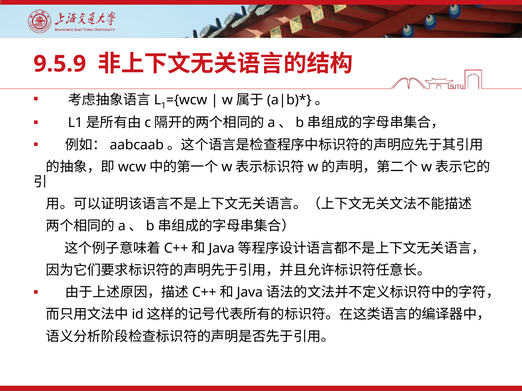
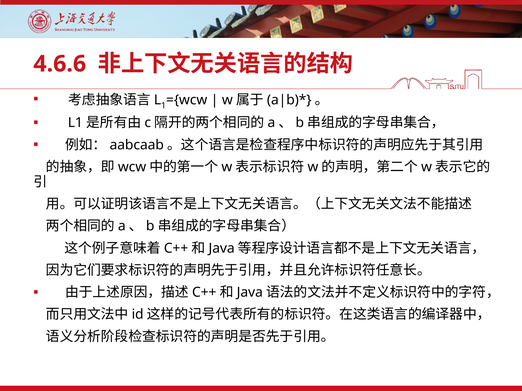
9.5.9: 9.5.9 -> 4.6.6 (60, 64)
